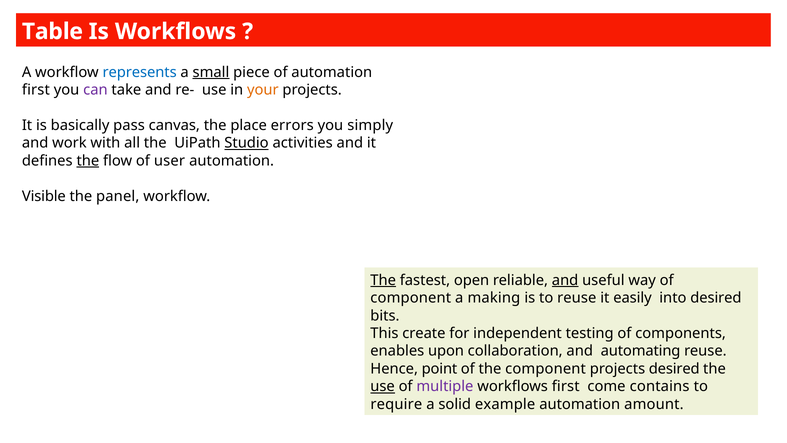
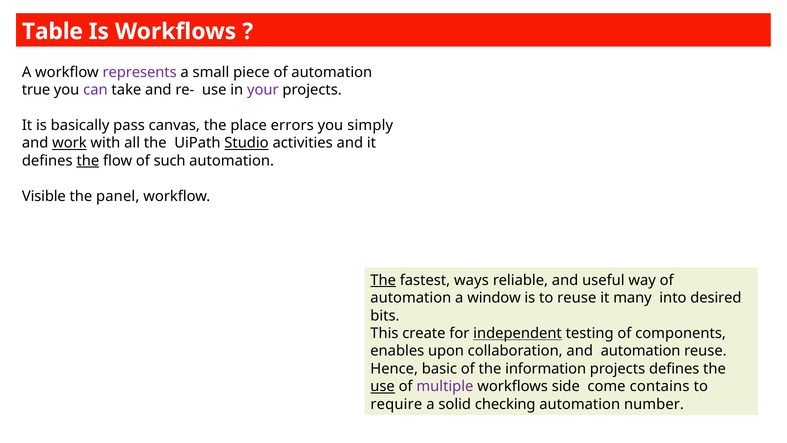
represents colour: blue -> purple (140, 72)
small underline: present -> none (211, 72)
first: first -> true (36, 90)
your colour: orange -> purple (263, 90)
work underline: none -> present (69, 143)
user: user -> such (170, 161)
open: open -> ways (471, 280)
and underline: present -> none (565, 280)
component: component -> automation (411, 298)
making: making -> window (494, 298)
easily: easily -> many (633, 298)
independent underline: none -> present (518, 333)
and automating: automating -> automation (641, 351)
point: point -> basic (439, 369)
the component: component -> information (546, 369)
projects desired: desired -> defines (674, 369)
workflows first: first -> side (566, 386)
example: example -> checking (505, 404)
amount: amount -> number (654, 404)
